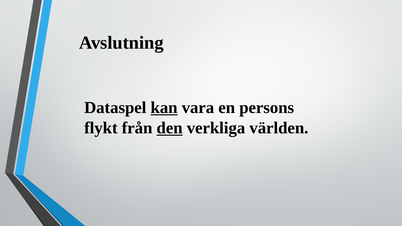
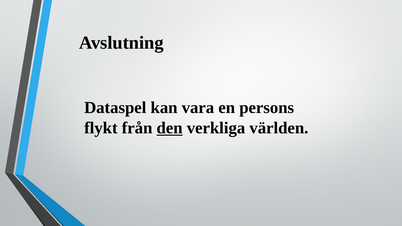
kan underline: present -> none (164, 108)
